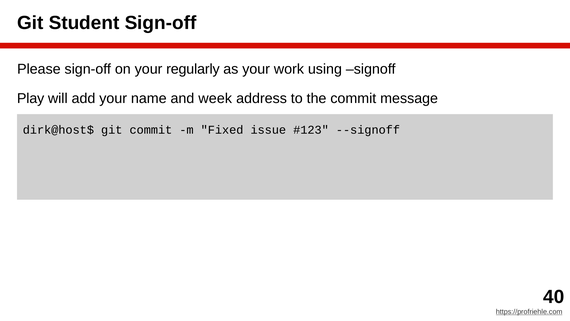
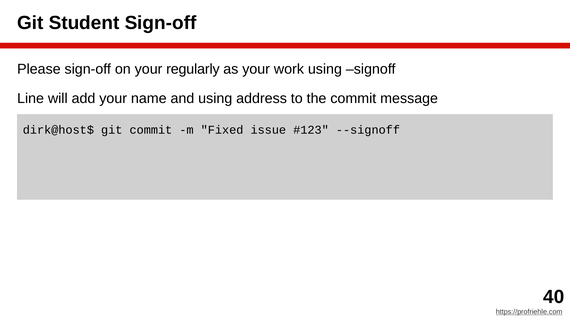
Play: Play -> Line (31, 98)
and week: week -> using (215, 98)
